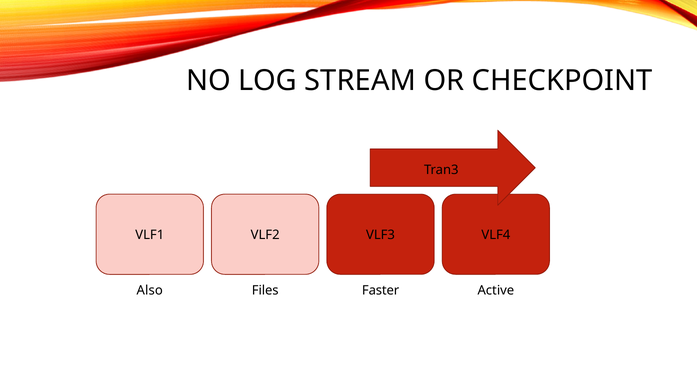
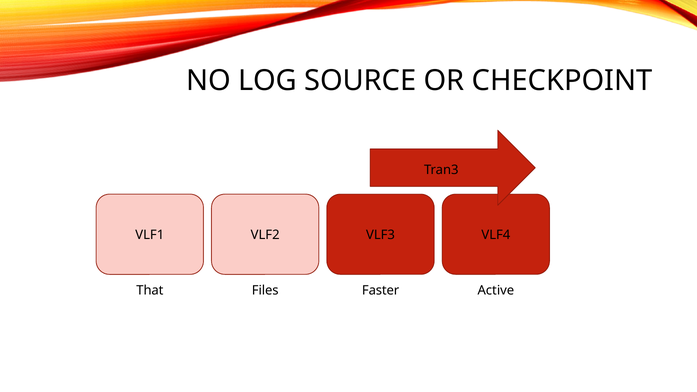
STREAM: STREAM -> SOURCE (360, 80)
Also: Also -> That (150, 290)
